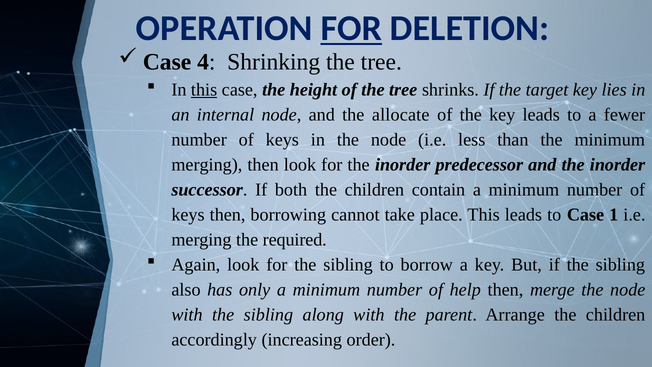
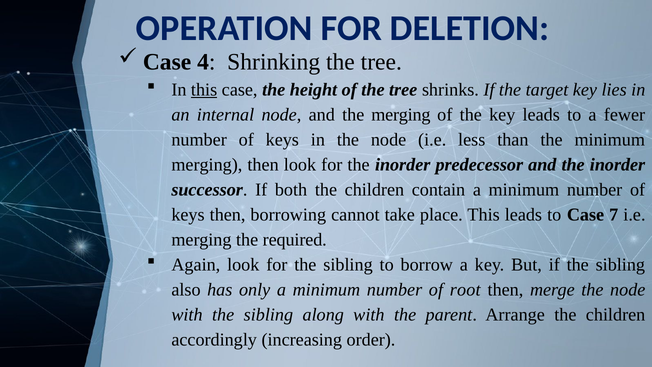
FOR underline: present -> none (351, 28)
the allocate: allocate -> merging (401, 115)
1: 1 -> 7 (614, 215)
help: help -> root (465, 290)
